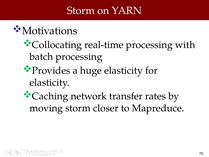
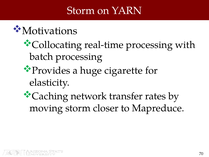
huge elasticity: elasticity -> cigarette (123, 70)
